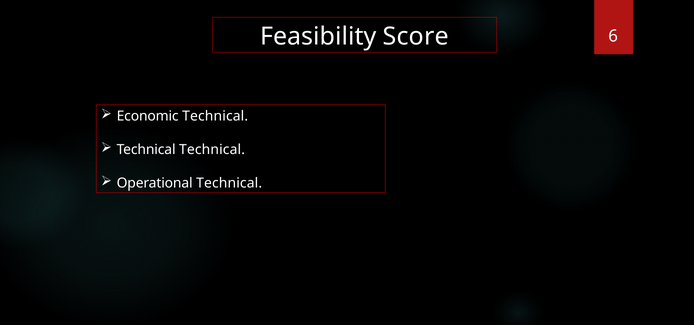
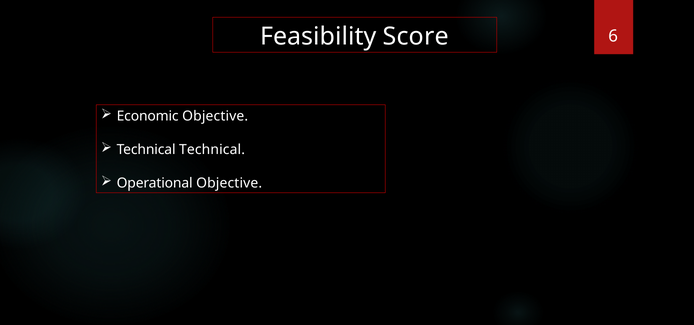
Economic Technical: Technical -> Objective (215, 116)
Operational Technical: Technical -> Objective (229, 183)
